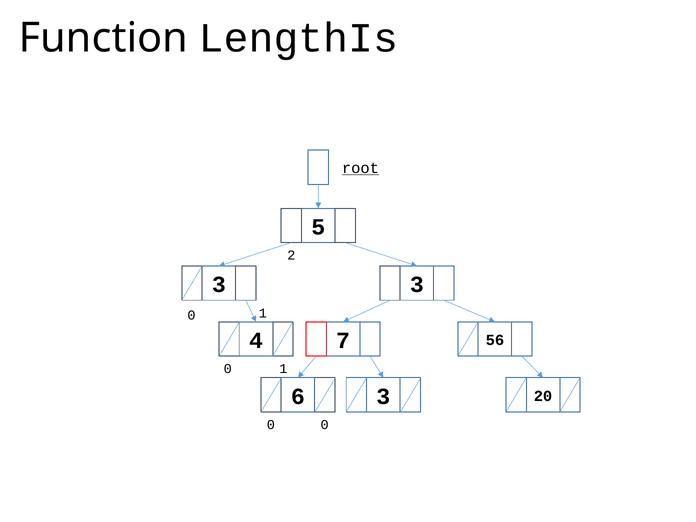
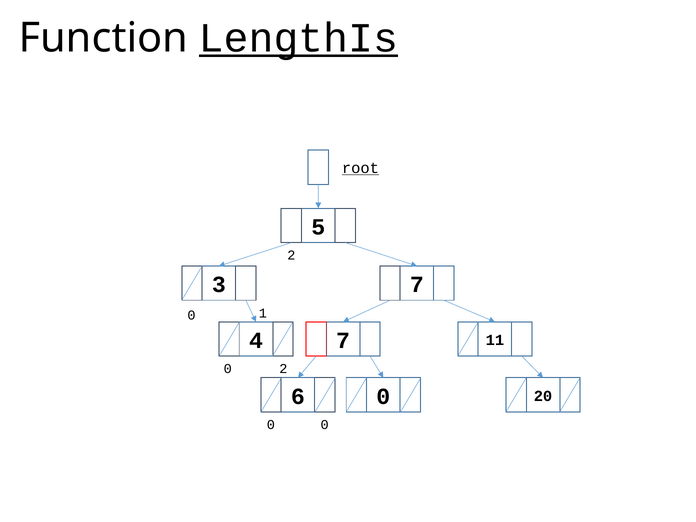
LengthIs underline: none -> present (298, 38)
3 3: 3 -> 7 (417, 285)
56: 56 -> 11 (495, 340)
0 1: 1 -> 2 (283, 369)
6 3: 3 -> 0 (383, 396)
